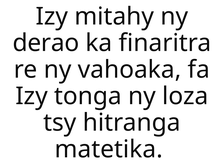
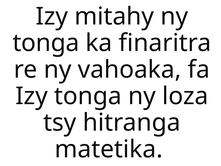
derao: derao -> tonga (46, 43)
